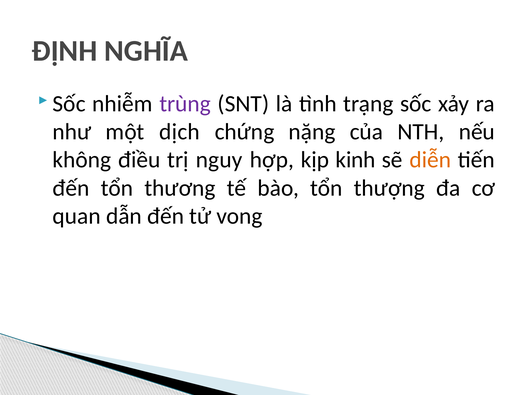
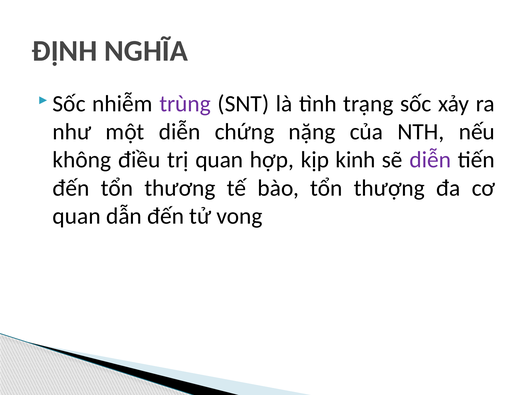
một dịch: dịch -> diễn (180, 132)
trị nguy: nguy -> quan (219, 160)
diễn colour: orange -> purple (430, 160)
